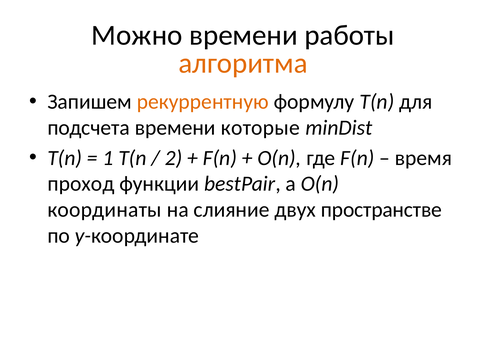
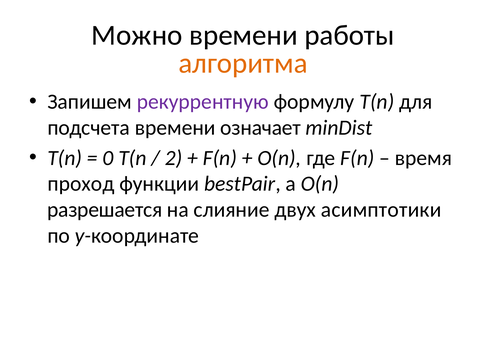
рекуррентную colour: orange -> purple (203, 102)
которые: которые -> означает (261, 128)
1: 1 -> 0 (108, 158)
координаты: координаты -> разрешается (105, 210)
пространстве: пространстве -> асимптотики (381, 210)
